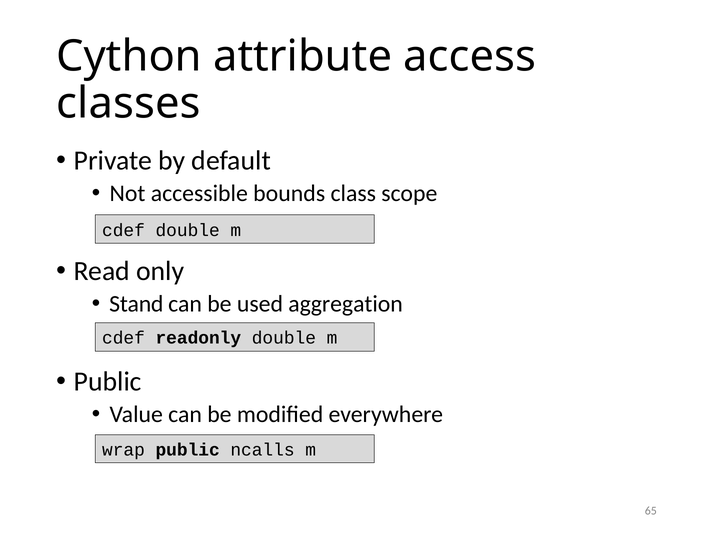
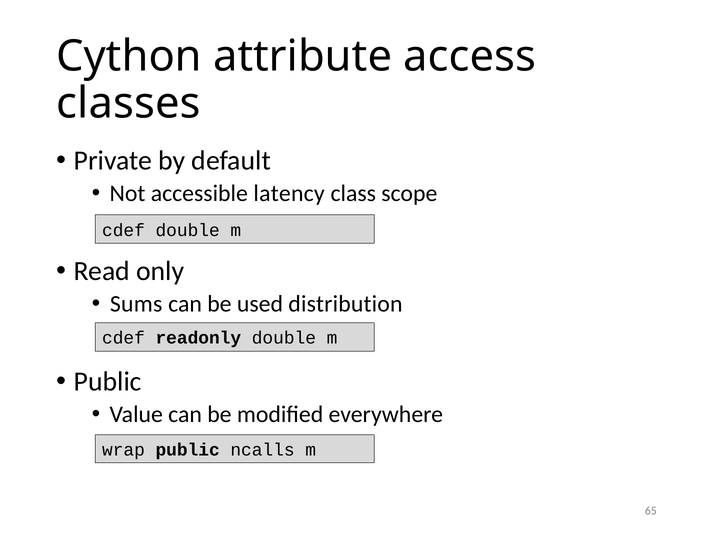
bounds: bounds -> latency (289, 194)
Stand: Stand -> Sums (136, 304)
aggregation: aggregation -> distribution (345, 304)
